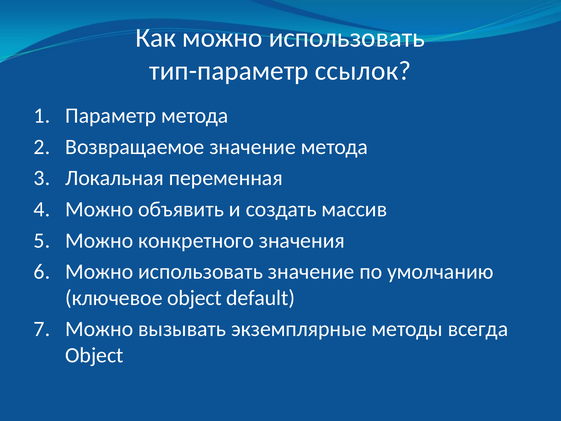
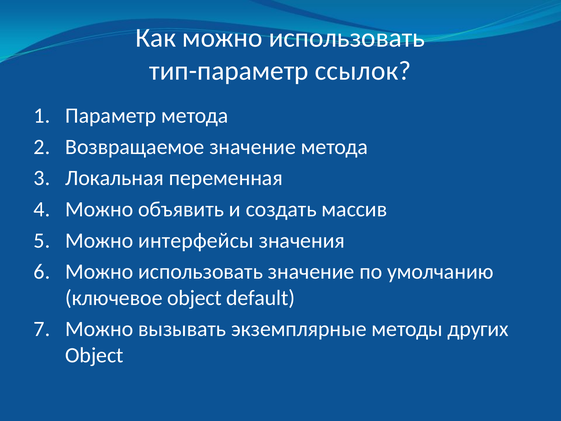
конкретного: конкретного -> интерфейсы (196, 240)
всегда: всегда -> других (478, 329)
